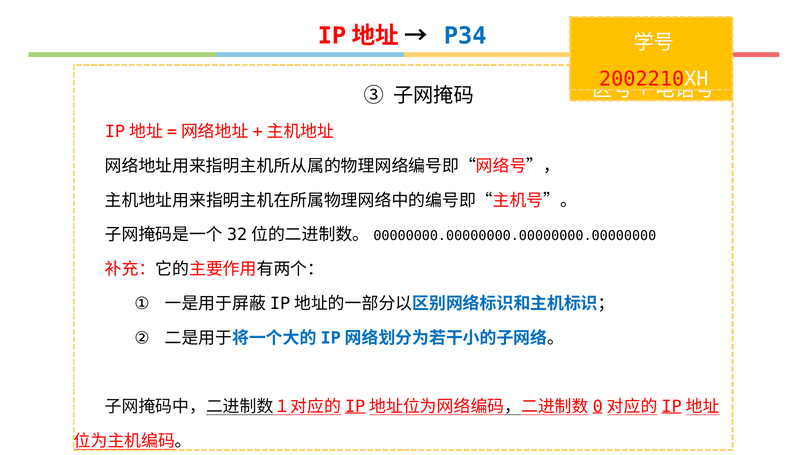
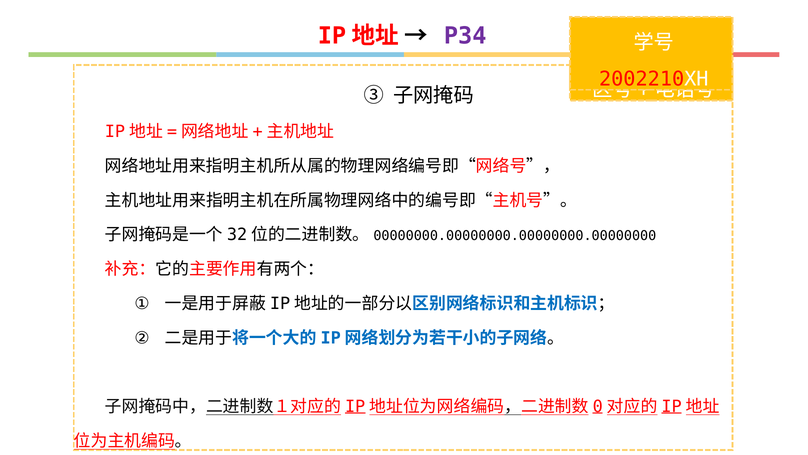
P34 colour: blue -> purple (465, 36)
